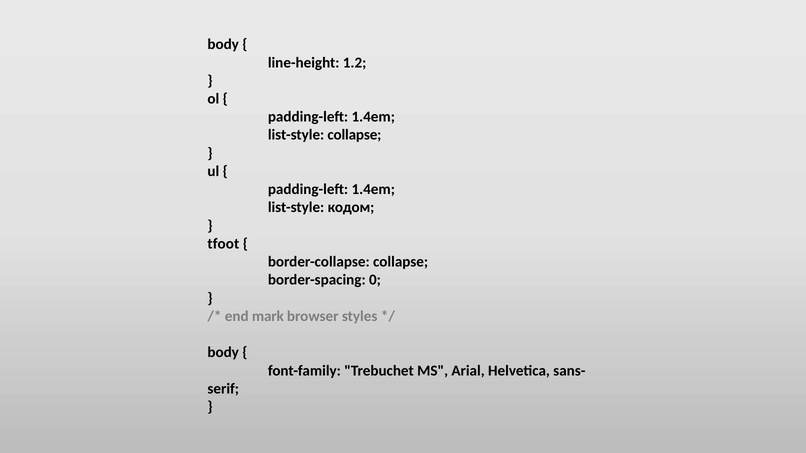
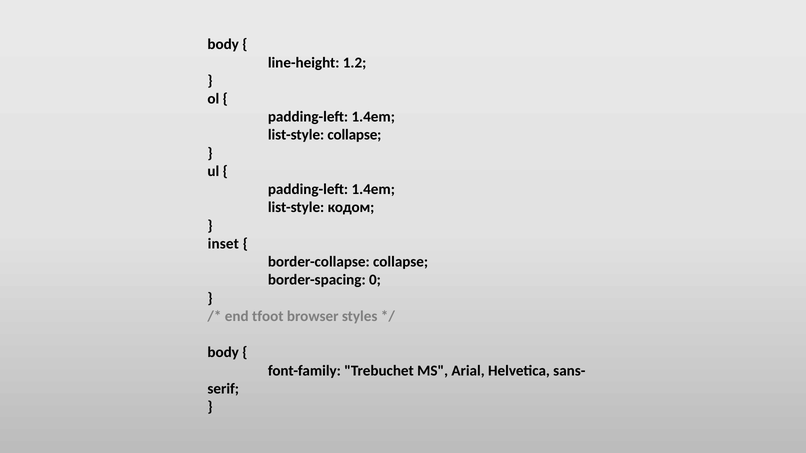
tfoot: tfoot -> inset (223, 244)
mark: mark -> tfoot (268, 316)
